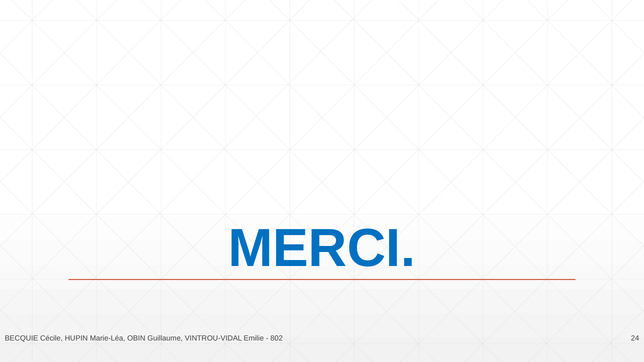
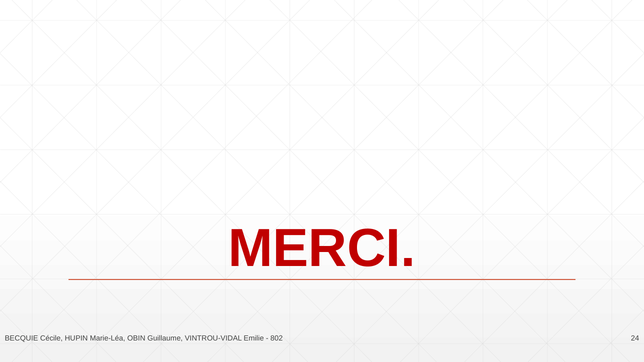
MERCI colour: blue -> red (322, 249)
